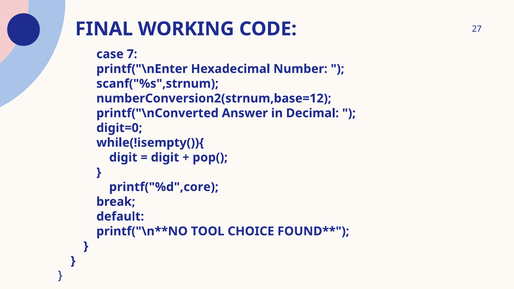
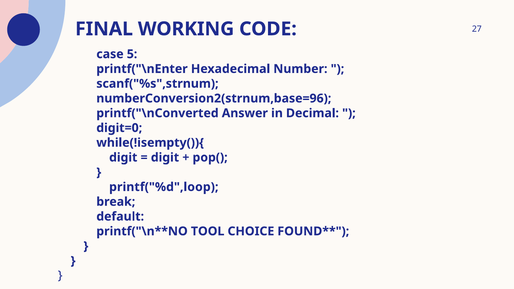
7: 7 -> 5 (132, 54)
numberConversion2(strnum,base=12: numberConversion2(strnum,base=12 -> numberConversion2(strnum,base=96 (214, 98)
printf("%d",core: printf("%d",core -> printf("%d",loop (164, 187)
